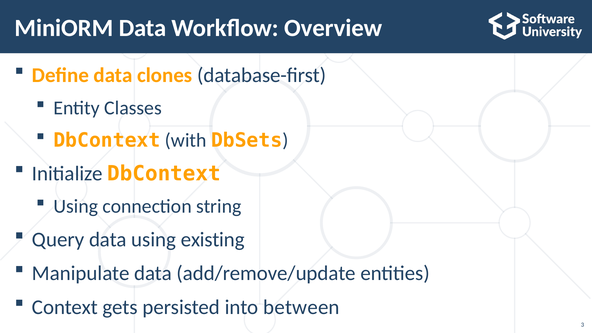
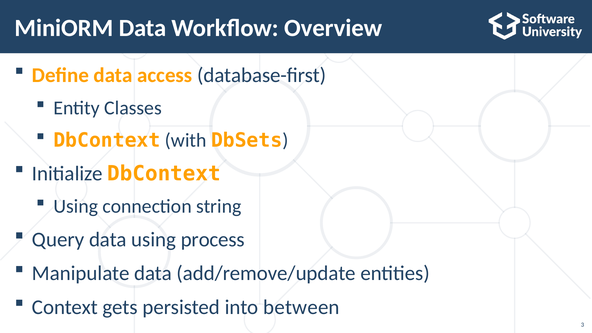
clones: clones -> access (165, 75)
existing: existing -> process (213, 240)
